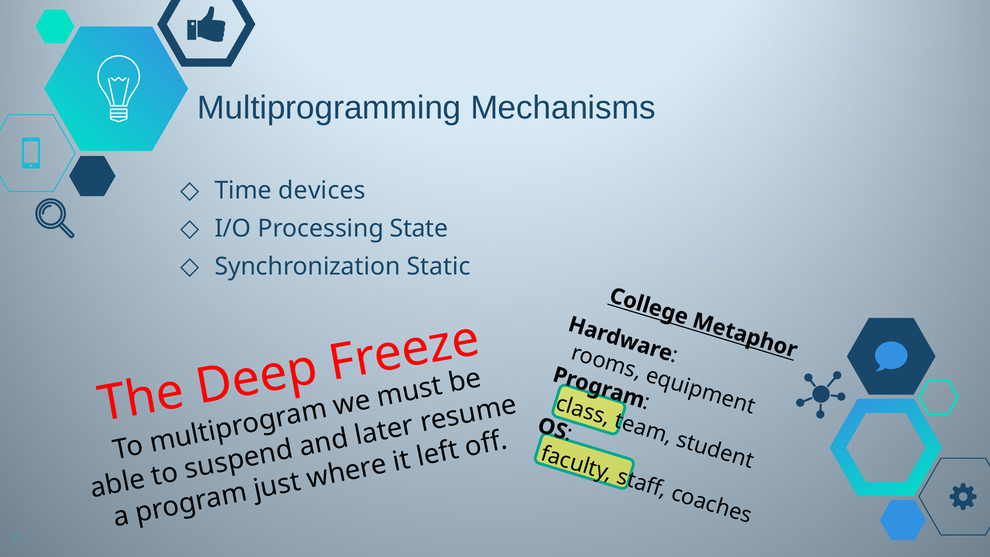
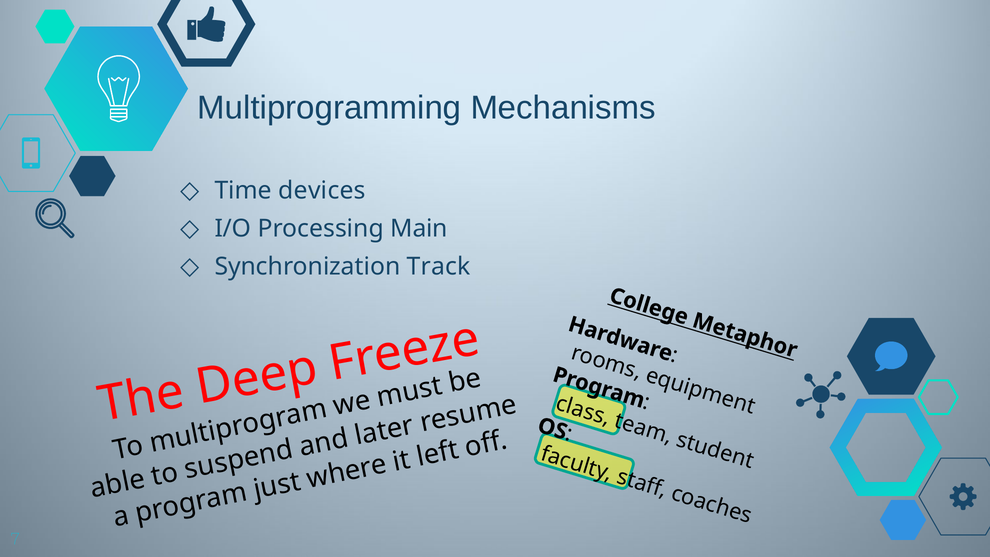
State: State -> Main (419, 228)
Static: Static -> Track (439, 266)
